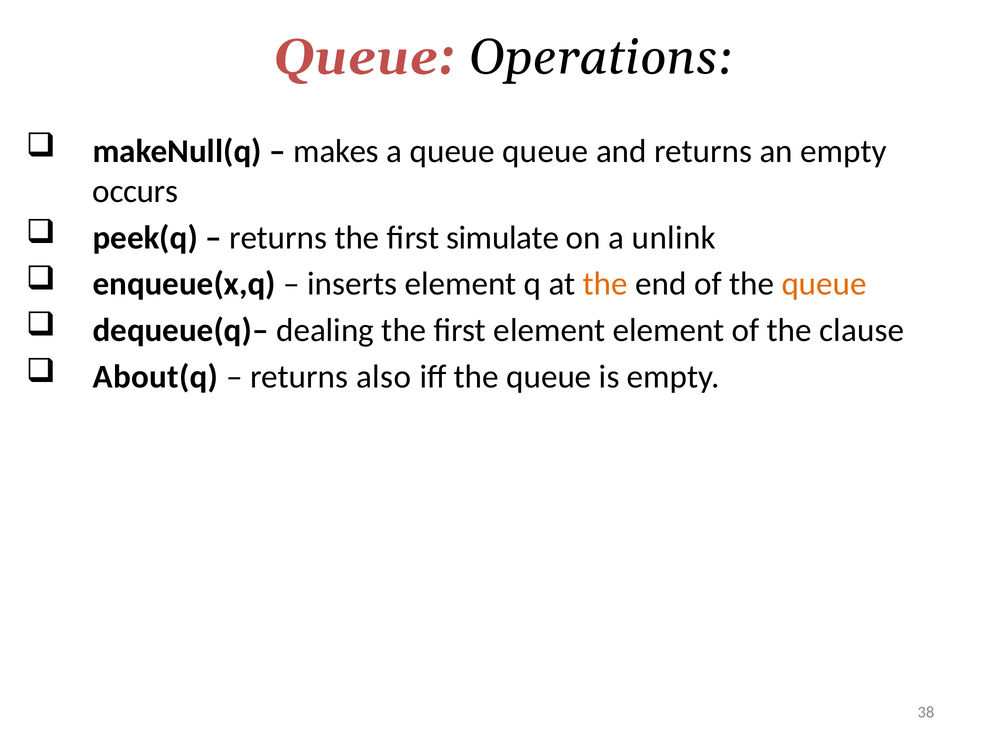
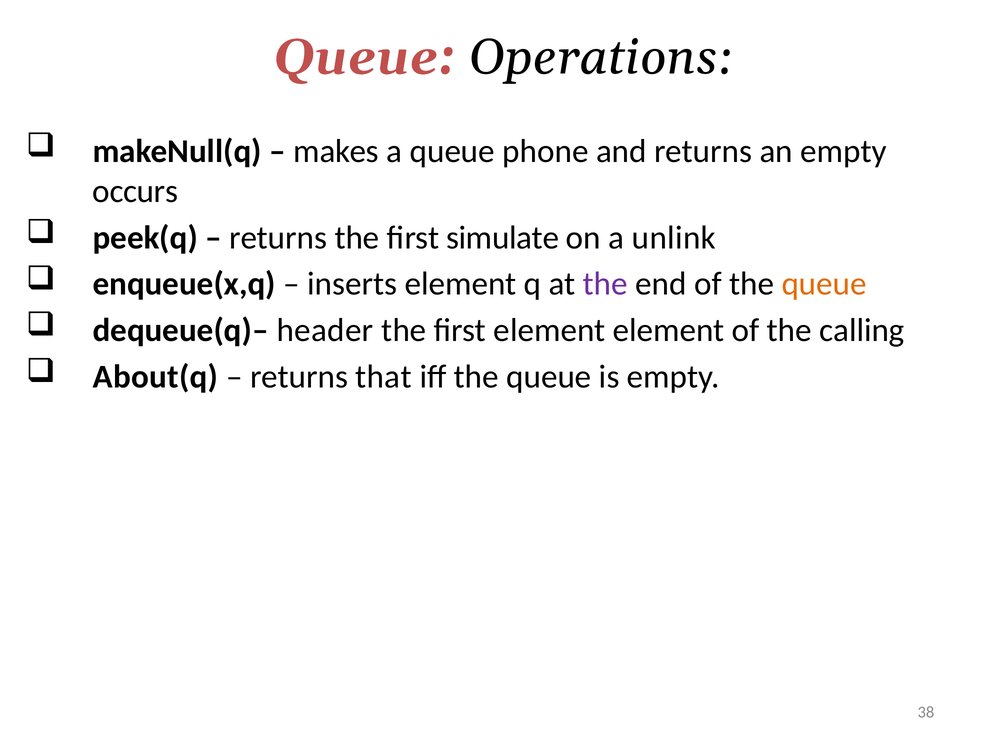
queue queue: queue -> phone (545, 151)
the colour: orange -> purple (605, 284)
dealing: dealing -> header (325, 330)
clause: clause -> calling (862, 330)
also: also -> that (384, 377)
